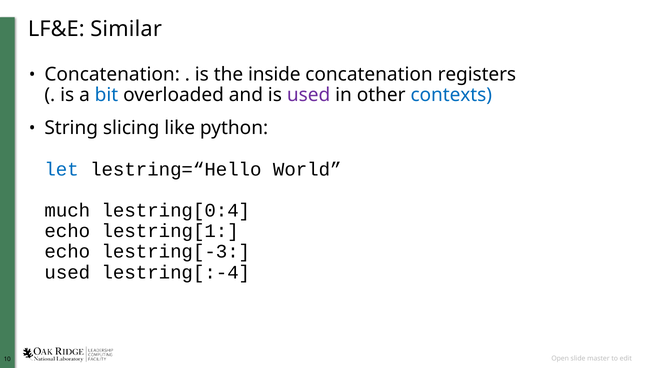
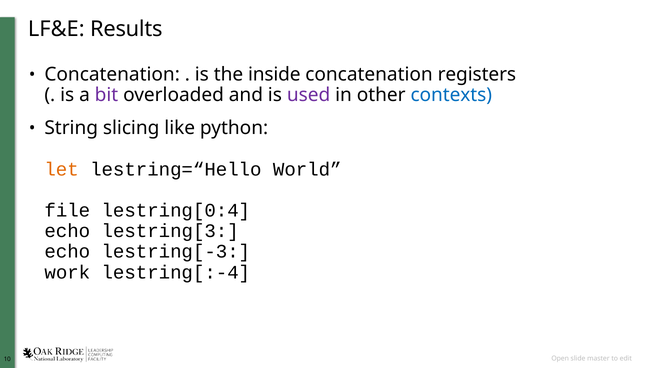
Similar: Similar -> Results (126, 29)
bit colour: blue -> purple (106, 95)
let colour: blue -> orange (62, 169)
much: much -> file (67, 210)
lestring[1: lestring[1 -> lestring[3 (170, 231)
used: used -> work (67, 272)
